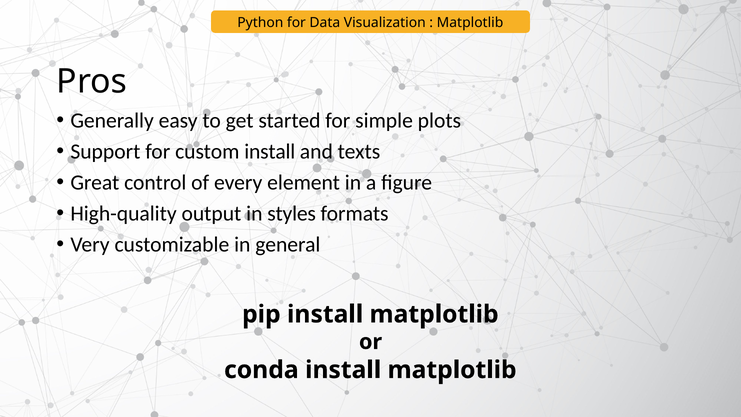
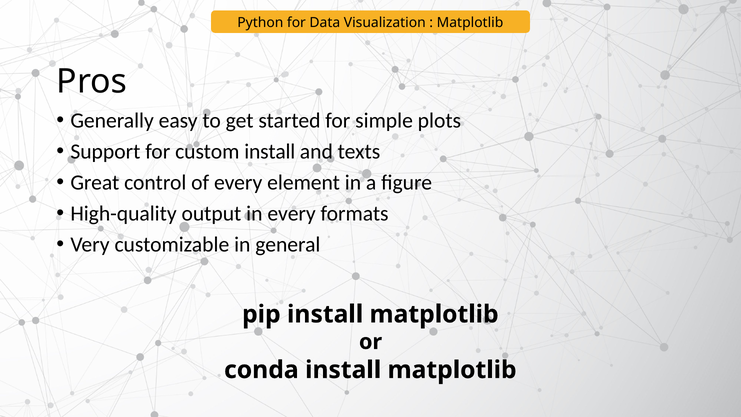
in styles: styles -> every (292, 214)
